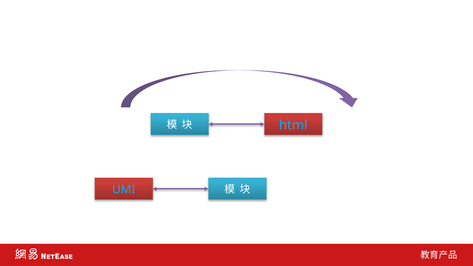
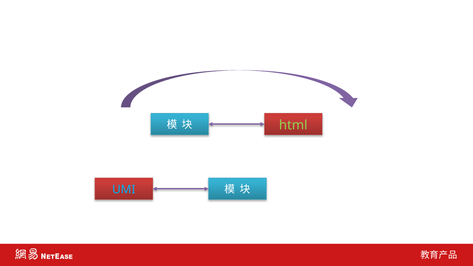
html colour: light blue -> light green (293, 125)
